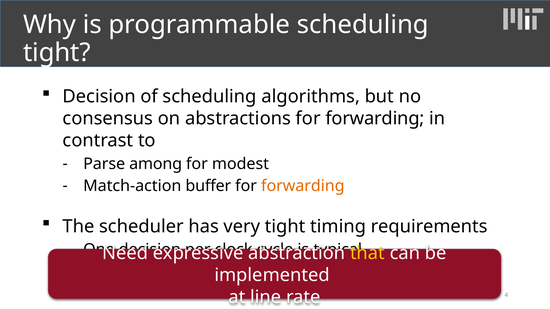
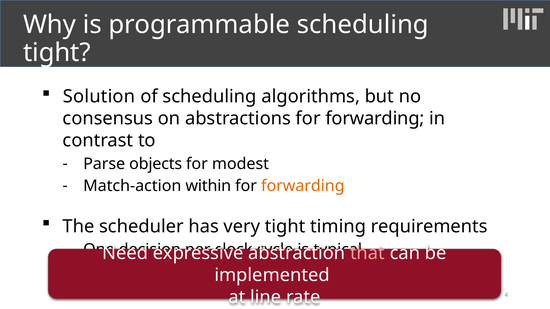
Decision: Decision -> Solution (99, 97)
among: among -> objects (156, 164)
buffer: buffer -> within (208, 186)
that colour: yellow -> pink (367, 253)
